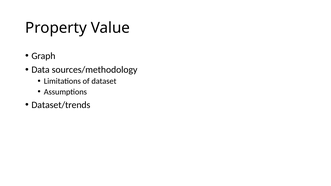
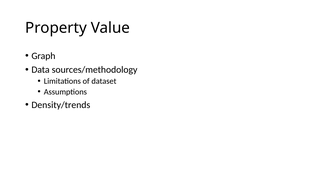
Dataset/trends: Dataset/trends -> Density/trends (61, 105)
